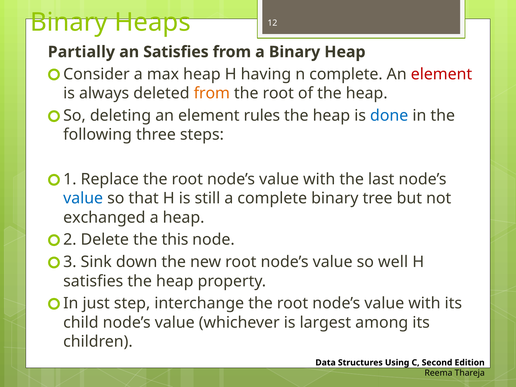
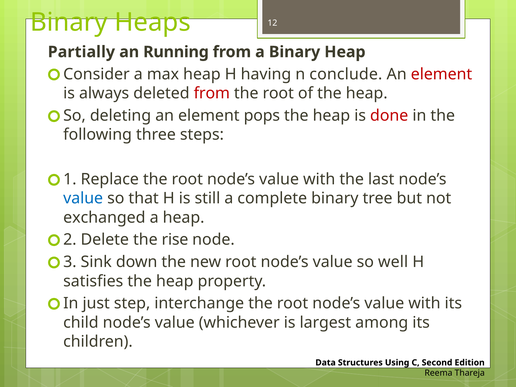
an Satisfies: Satisfies -> Running (176, 52)
n complete: complete -> conclude (346, 74)
from colour: orange -> red (212, 93)
rules: rules -> pops (262, 116)
done colour: blue -> red (389, 116)
this: this -> rise (175, 240)
